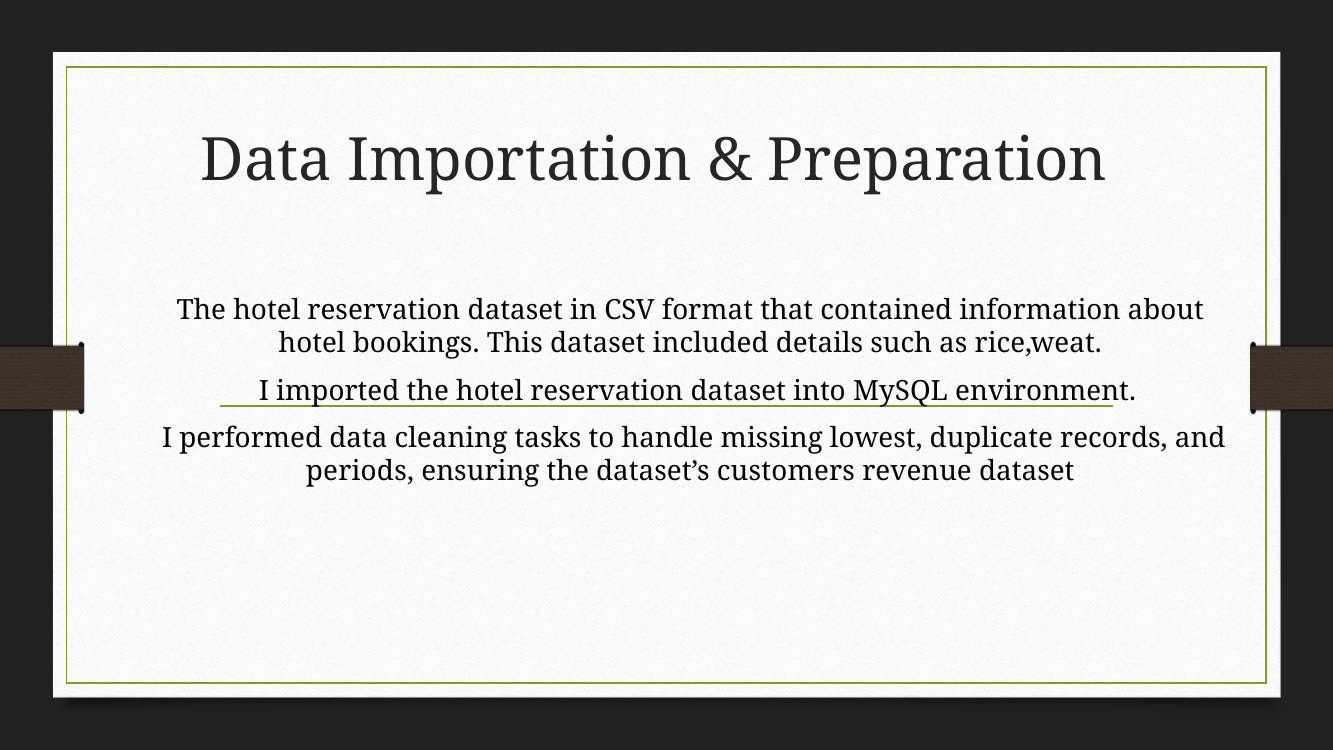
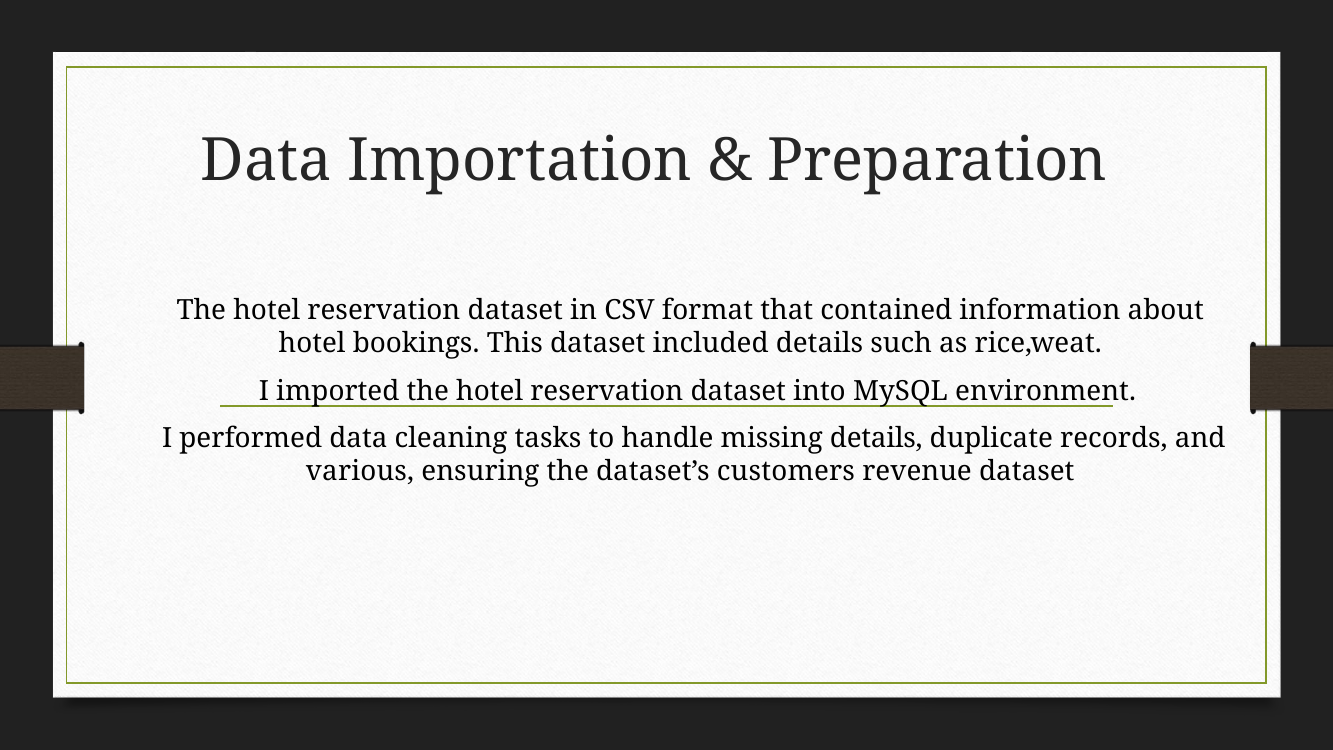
missing lowest: lowest -> details (876, 438)
periods: periods -> various (360, 471)
